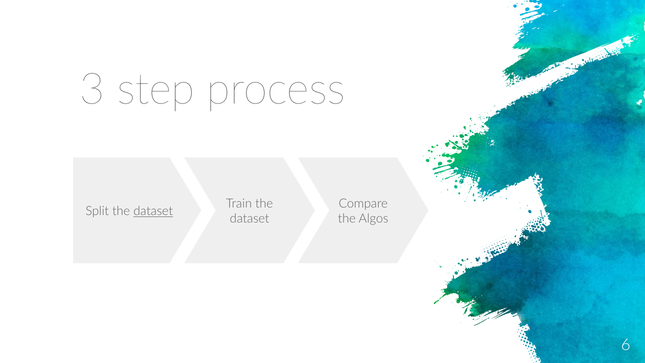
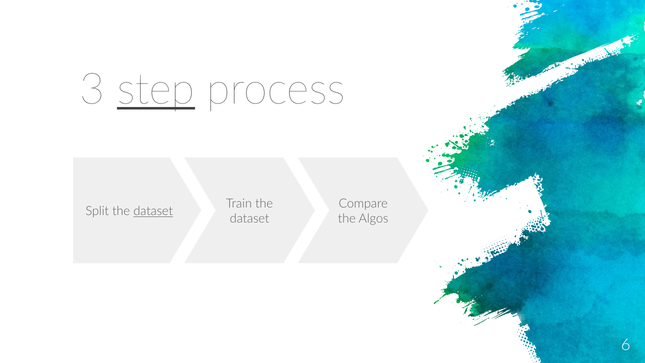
step underline: none -> present (156, 90)
